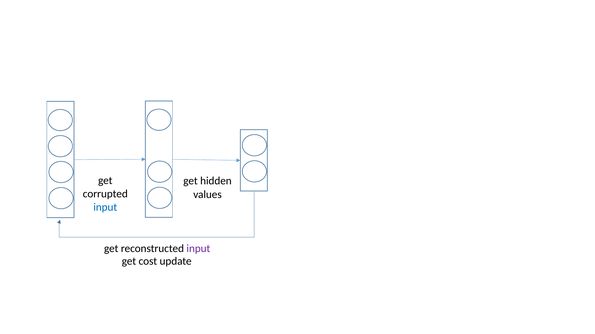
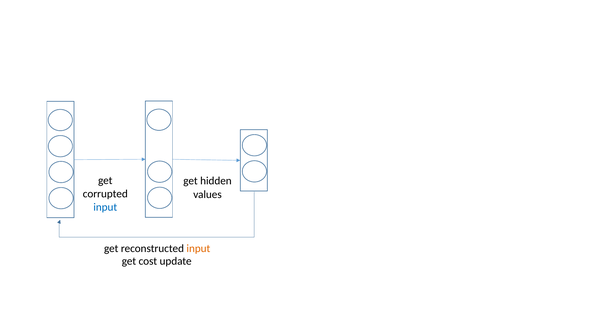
input colour: purple -> orange (198, 249)
